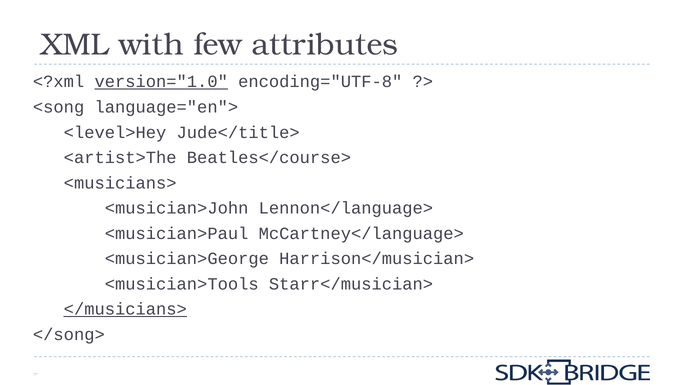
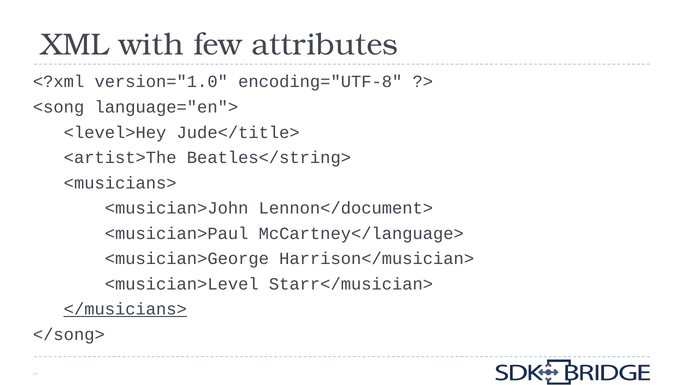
version="1.0 underline: present -> none (161, 82)
Beatles</course>: Beatles</course> -> Beatles</string> (269, 158)
Lennon</language>: Lennon</language> -> Lennon</document> (346, 208)
<musician>Tools: <musician>Tools -> <musician>Level (182, 284)
